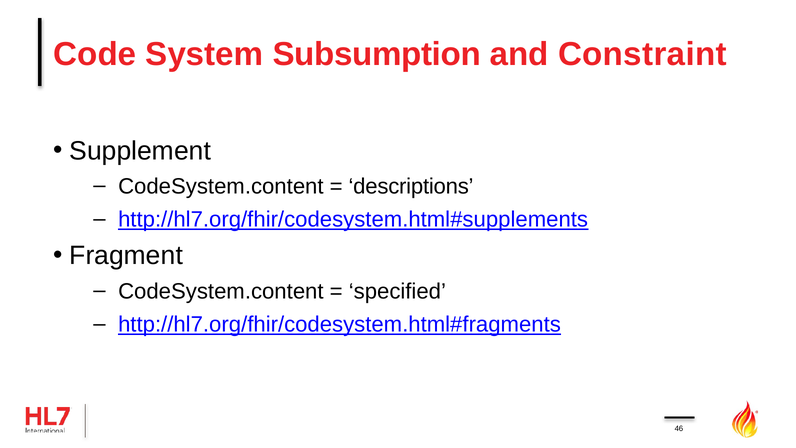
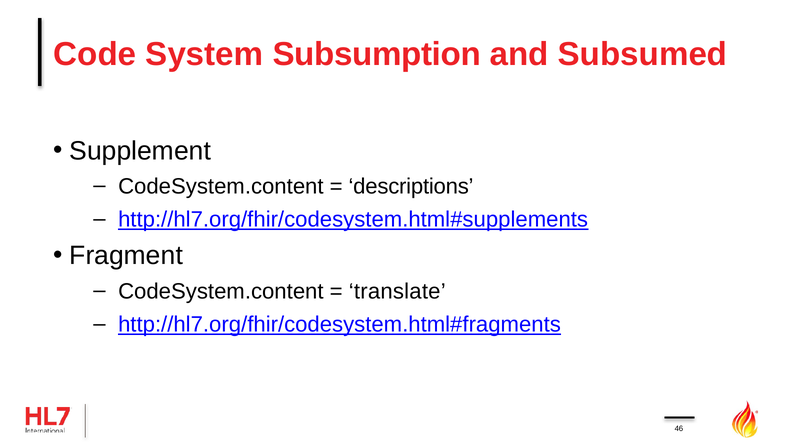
Constraint: Constraint -> Subsumed (643, 54)
specified: specified -> translate (397, 291)
